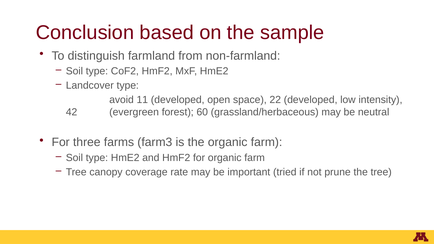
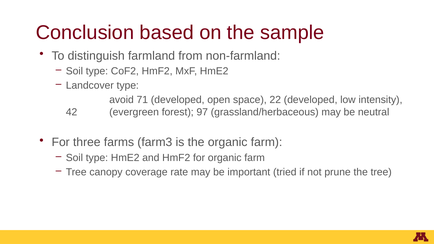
11: 11 -> 71 (142, 100)
60: 60 -> 97 (202, 112)
